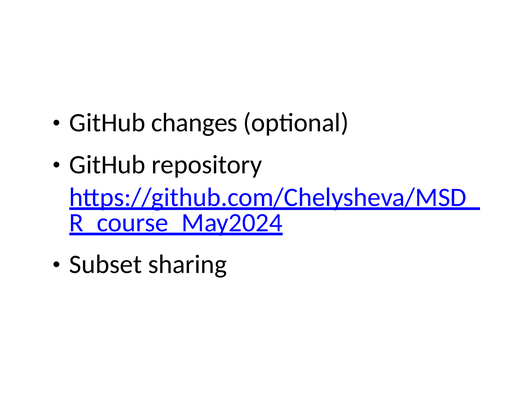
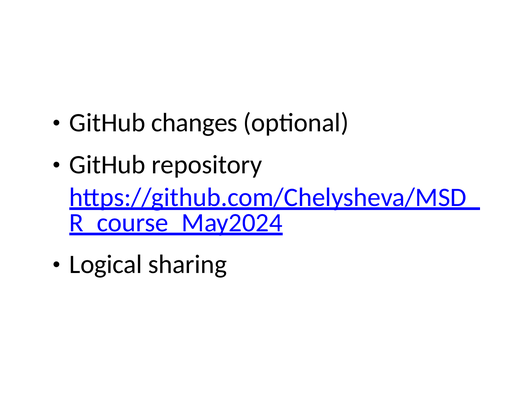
Subset: Subset -> Logical (106, 265)
